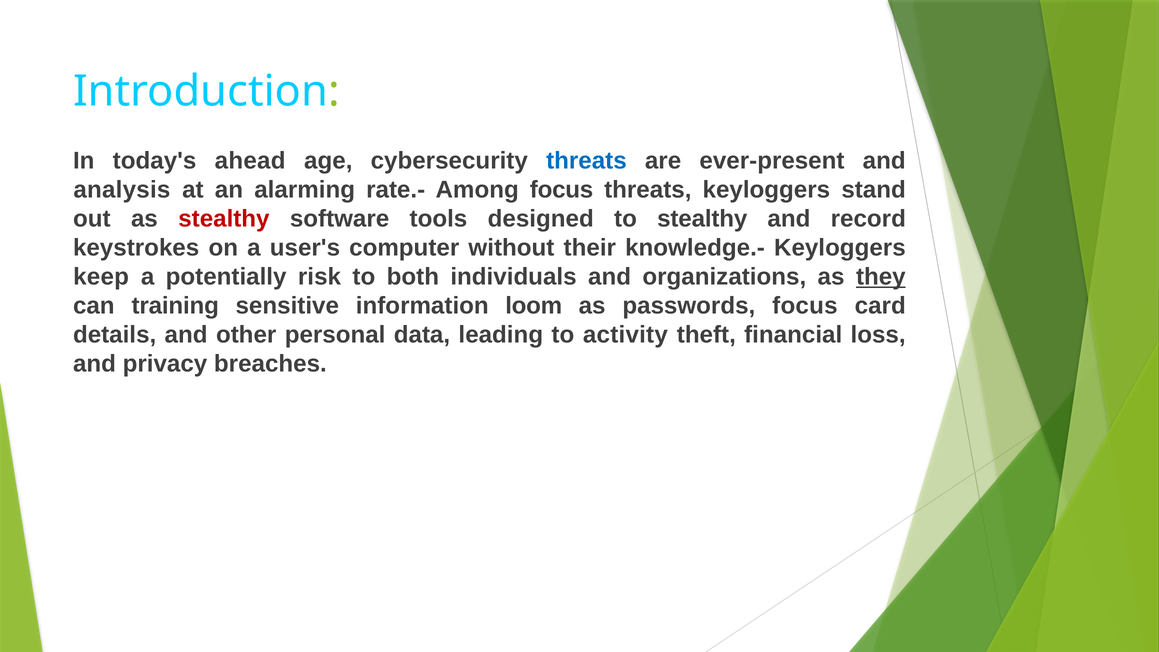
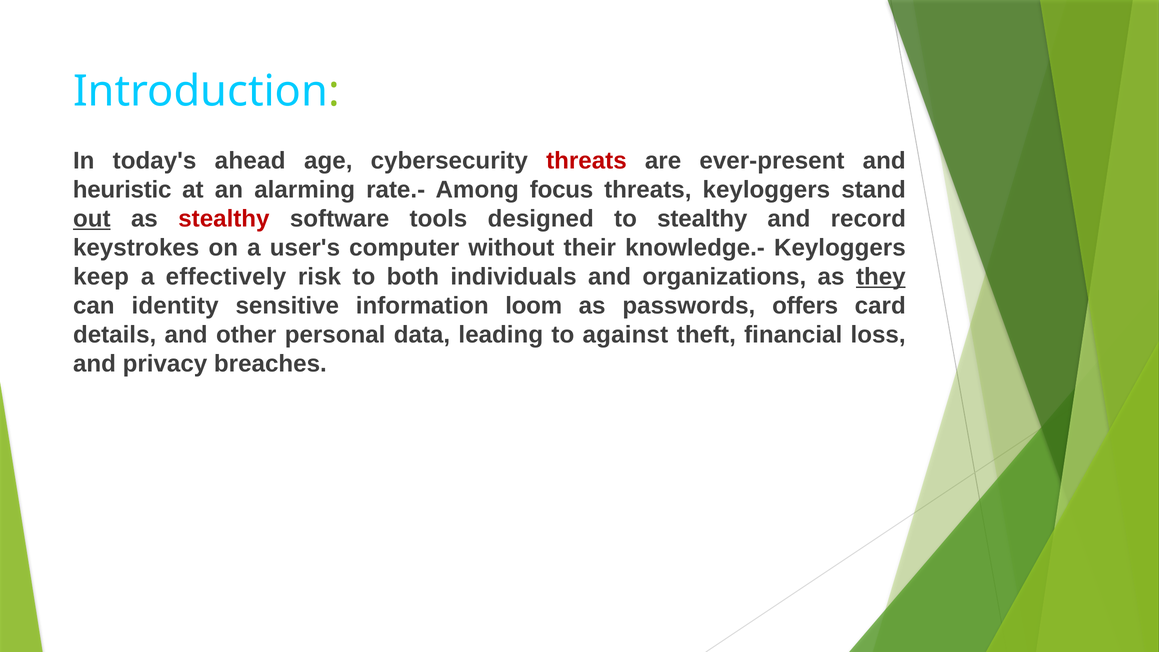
threats colour: blue -> red (586, 161)
analysis: analysis -> heuristic (122, 190)
out underline: none -> present (92, 219)
potentially: potentially -> effectively (226, 277)
training: training -> identity (175, 306)
passwords focus: focus -> offers (805, 306)
activity: activity -> against (625, 335)
